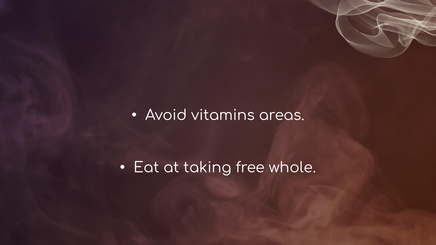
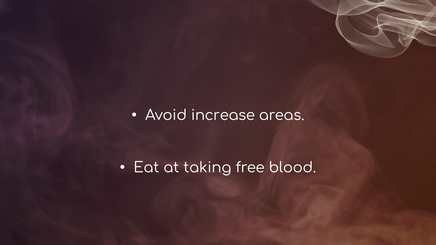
vitamins: vitamins -> increase (223, 116)
whole: whole -> blood (292, 168)
